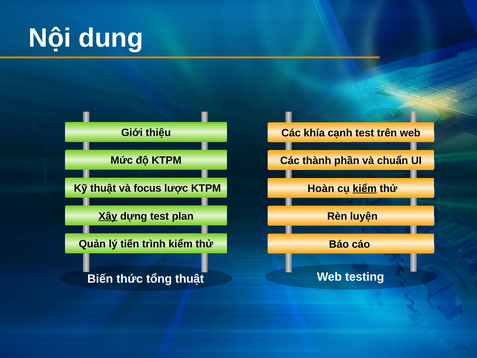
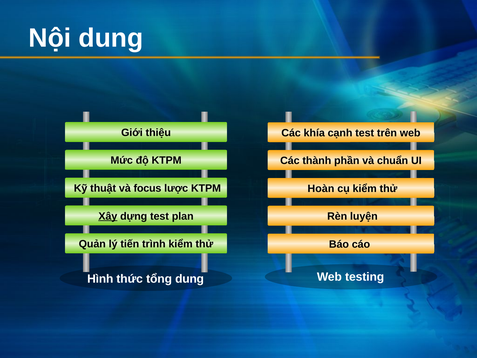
kiểm underline: present -> none (365, 188)
Biến: Biến -> Hình (100, 279)
tổng thuật: thuật -> dung (190, 279)
